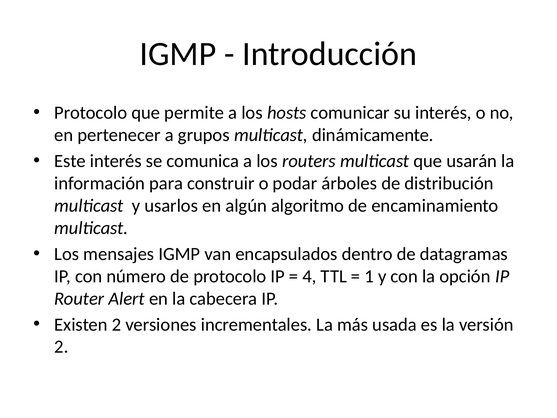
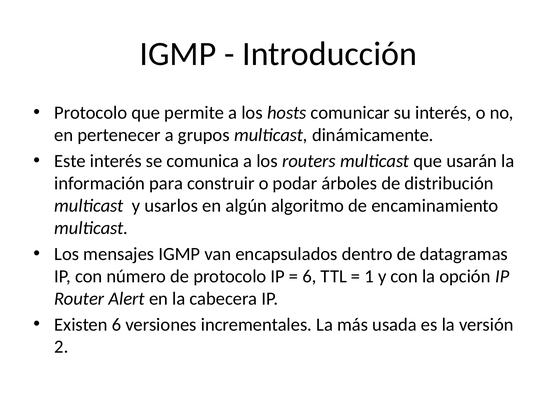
4: 4 -> 6 (309, 276)
Existen 2: 2 -> 6 (117, 324)
